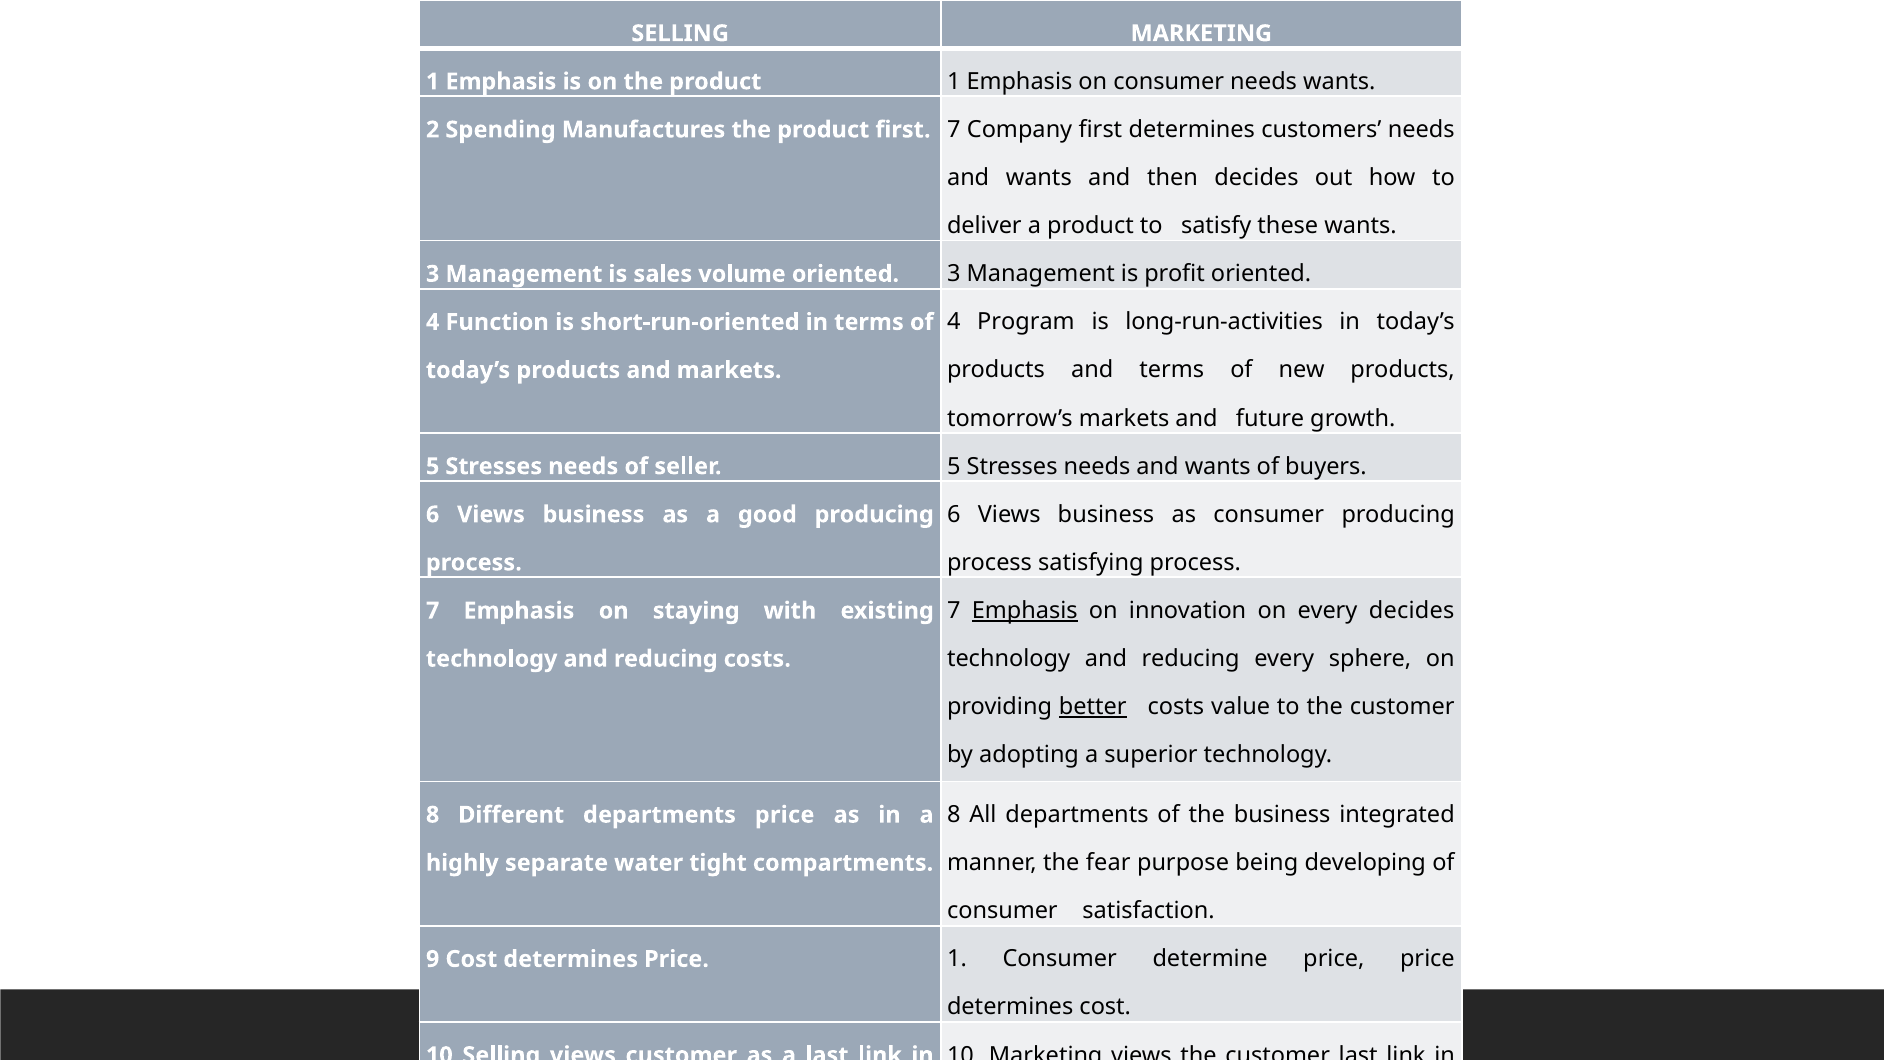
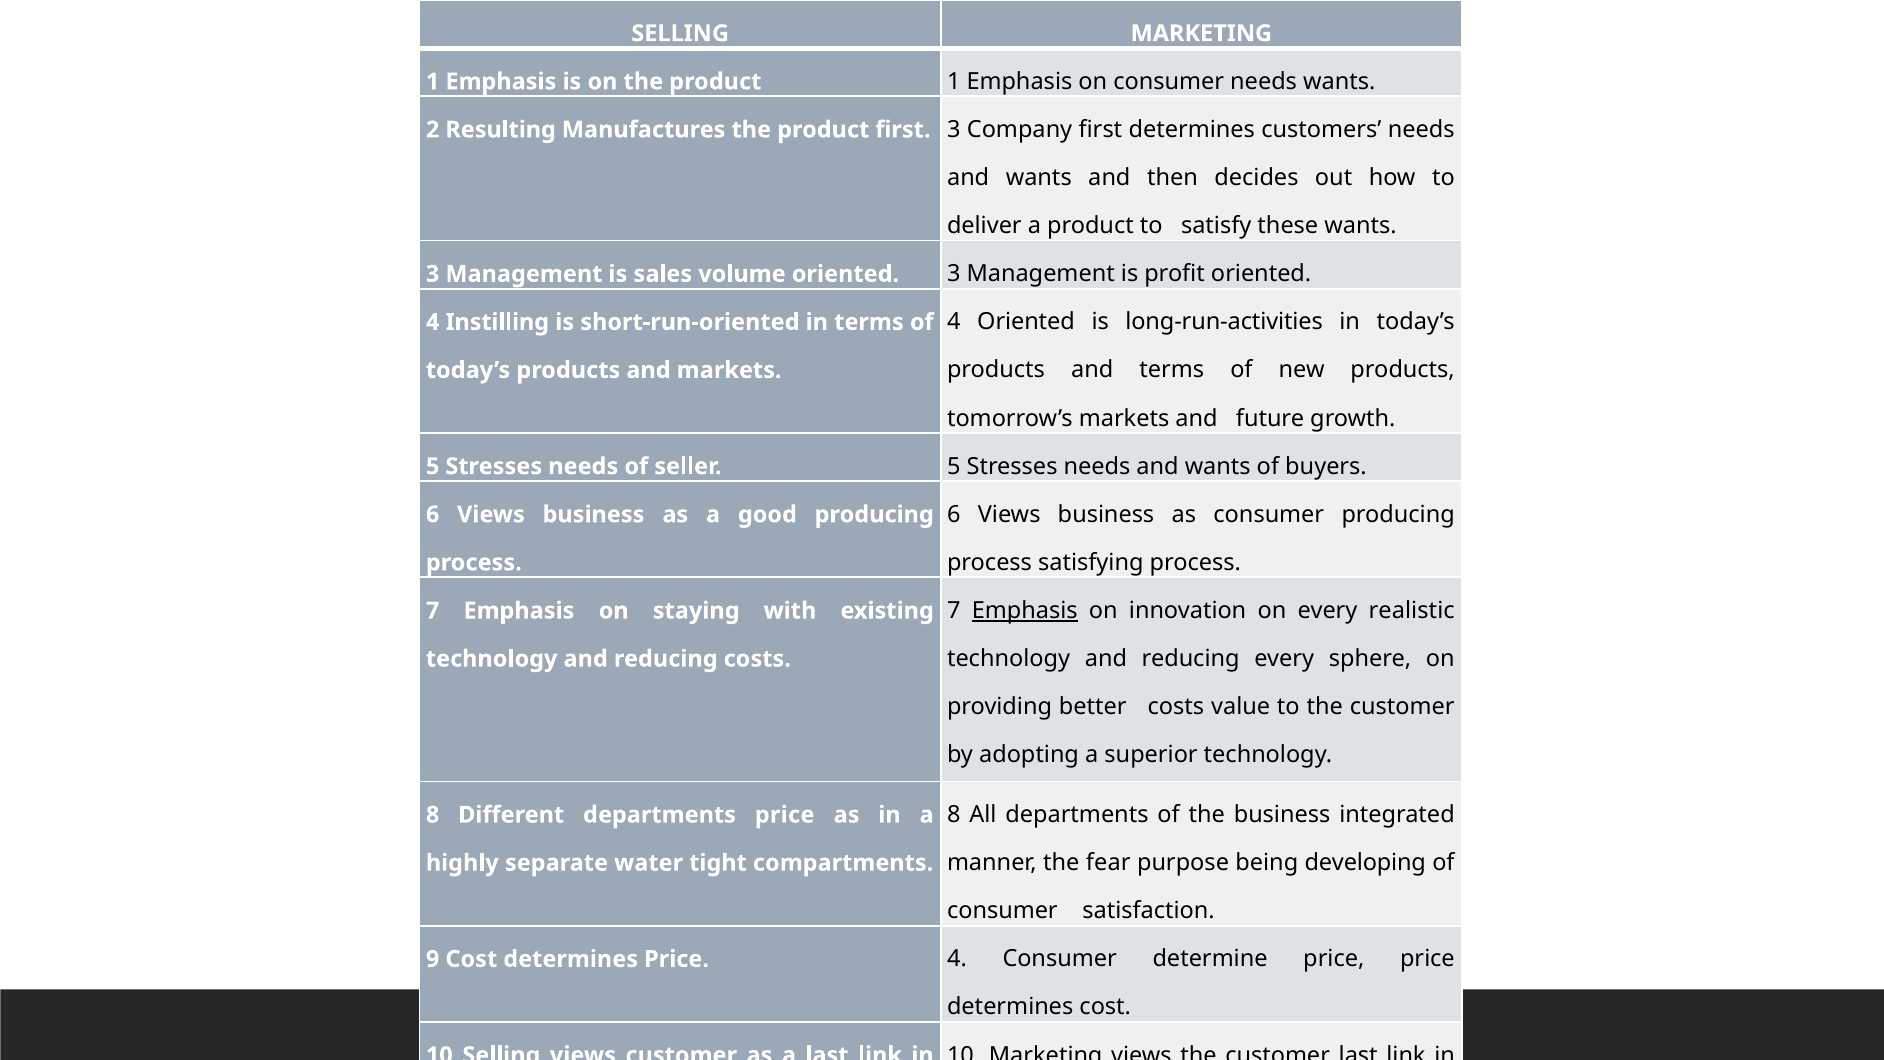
Spending: Spending -> Resulting (501, 130)
first 7: 7 -> 3 (954, 130)
4 Program: Program -> Oriented (1026, 322)
Function: Function -> Instilling (497, 322)
every decides: decides -> realistic (1412, 611)
better underline: present -> none (1093, 707)
Price 1: 1 -> 4 (957, 959)
